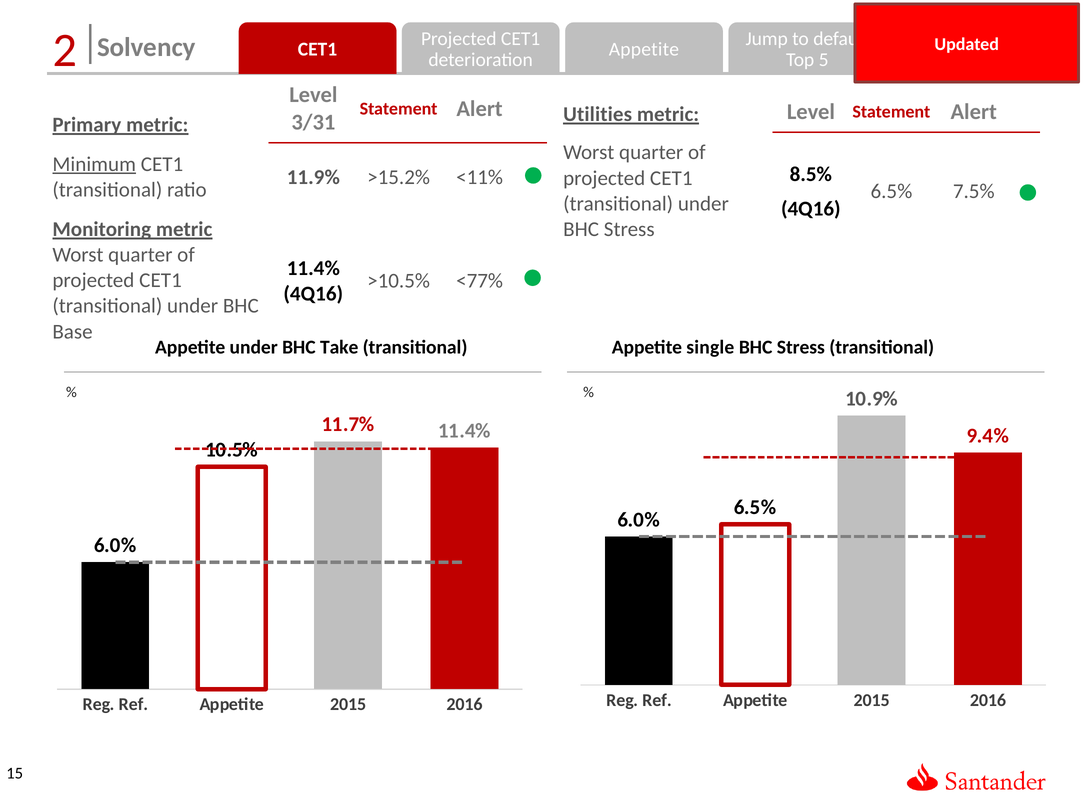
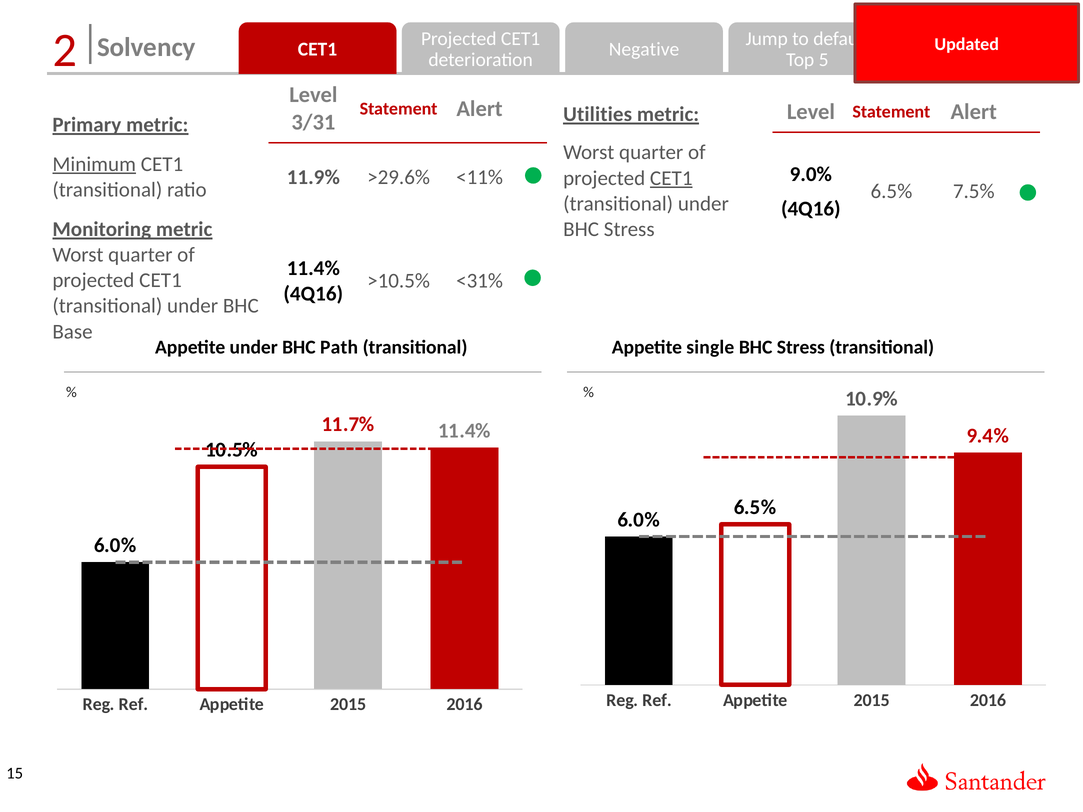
CET1 Appetite: Appetite -> Negative (644, 50)
8.5%: 8.5% -> 9.0% (811, 174)
>15.2%: >15.2% -> >29.6% (399, 178)
CET1 underline: none -> present (671, 178)
<77%: <77% -> <31% (480, 281)
Take: Take -> Path (339, 347)
